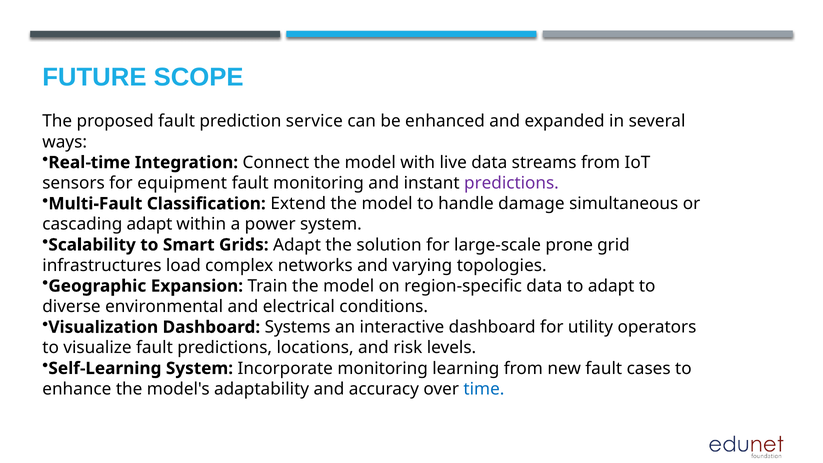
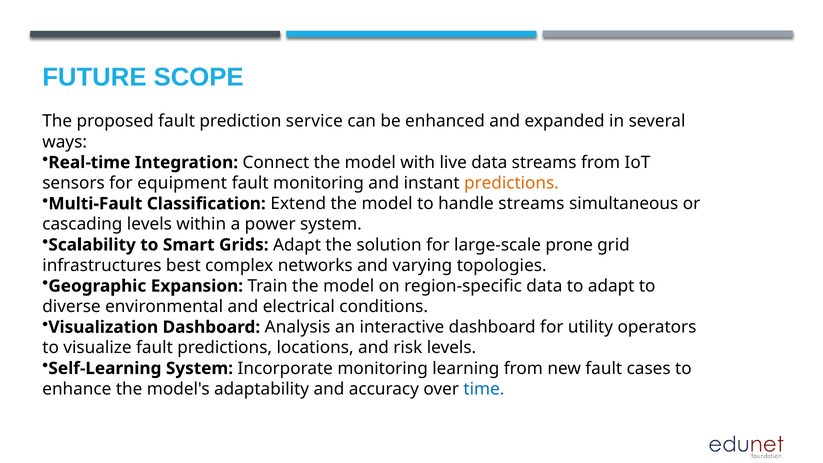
predictions colour: purple -> orange (511, 183)
handle damage: damage -> streams (531, 204)
cascading adapt: adapt -> levels (149, 224)
load: load -> best (183, 265)
Systems: Systems -> Analysis (298, 327)
